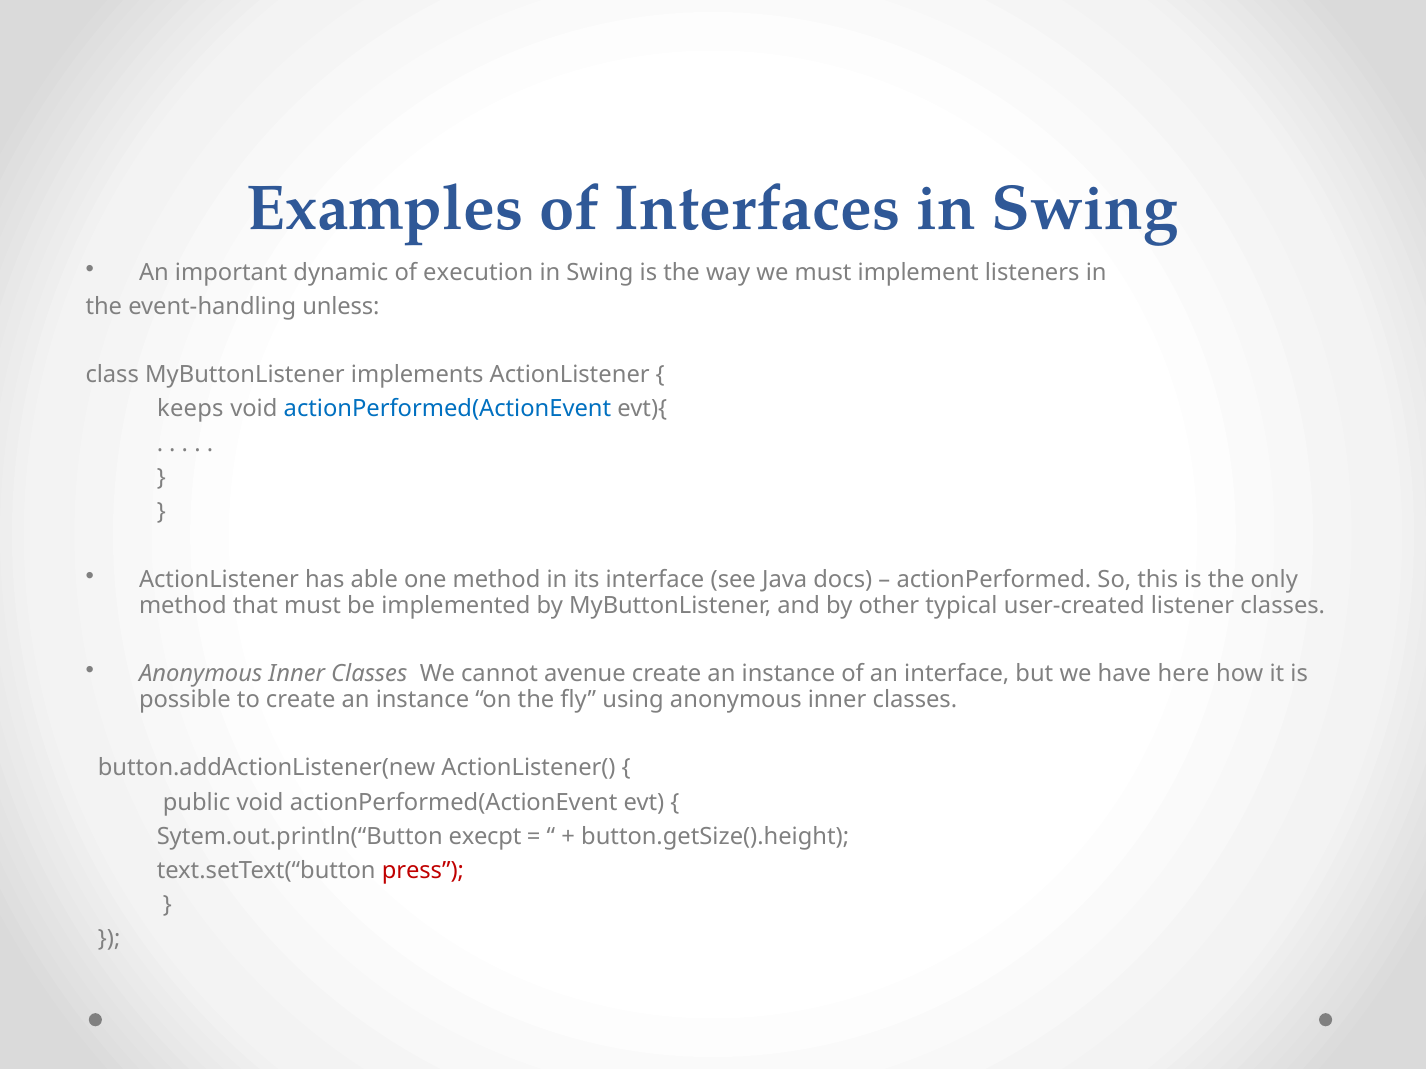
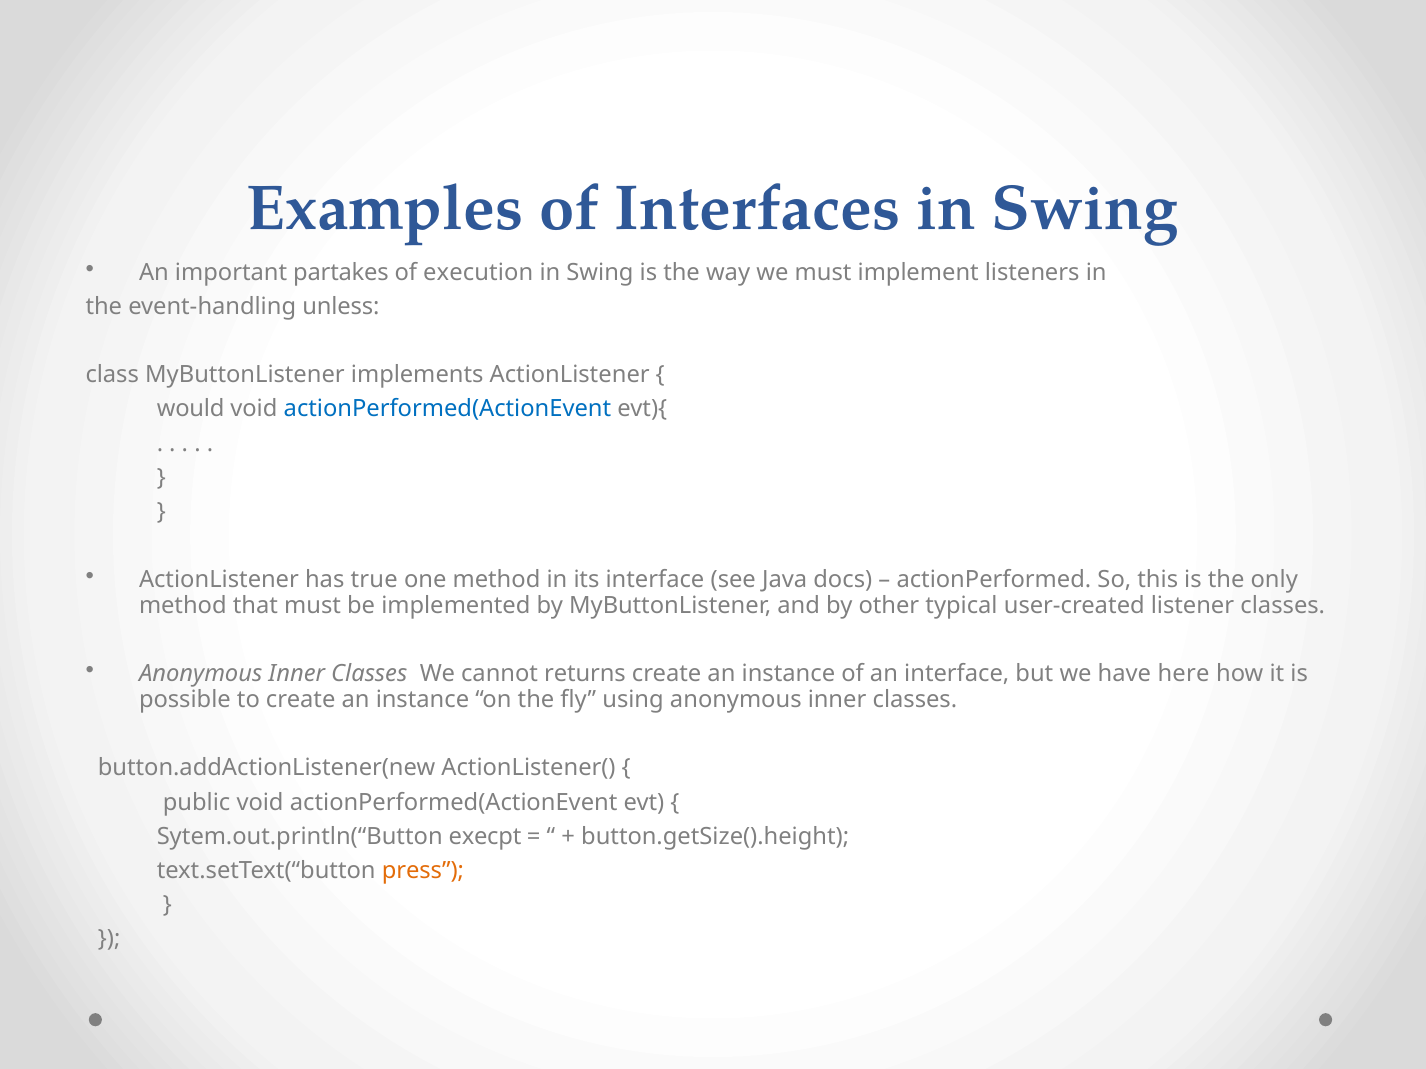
dynamic: dynamic -> partakes (341, 273)
keeps: keeps -> would (191, 409)
able: able -> true (374, 580)
avenue: avenue -> returns (585, 674)
press colour: red -> orange (423, 871)
